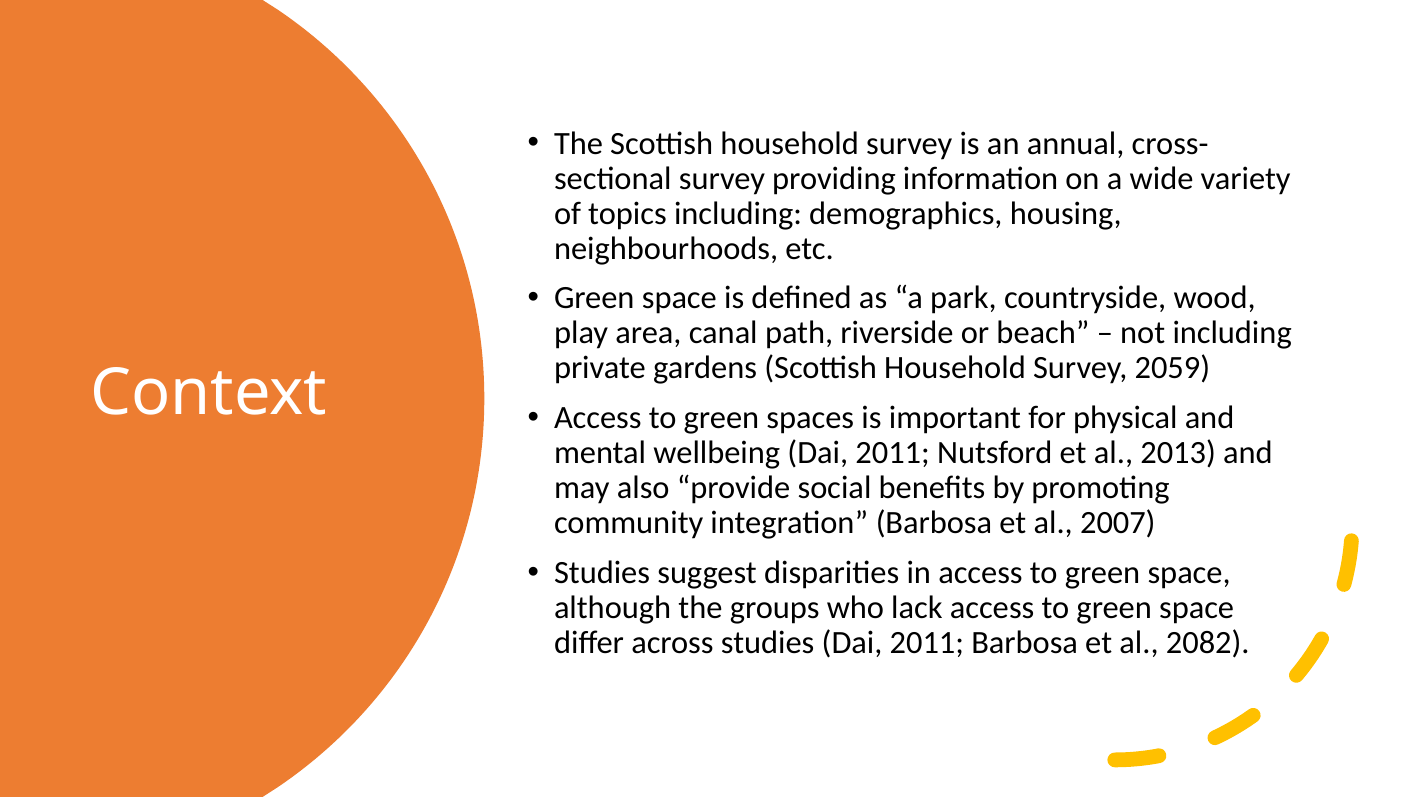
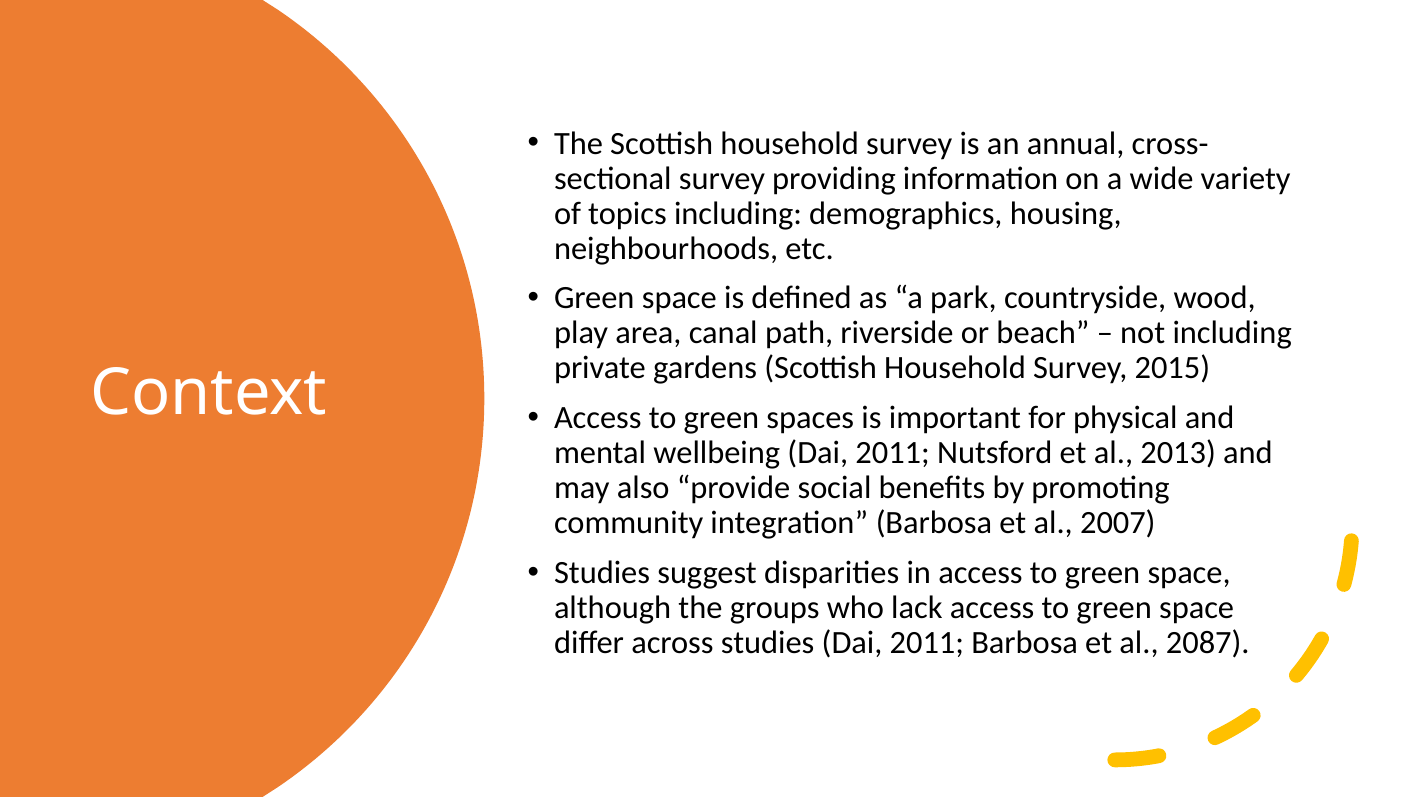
2059: 2059 -> 2015 (1172, 368)
2082: 2082 -> 2087 (1208, 643)
